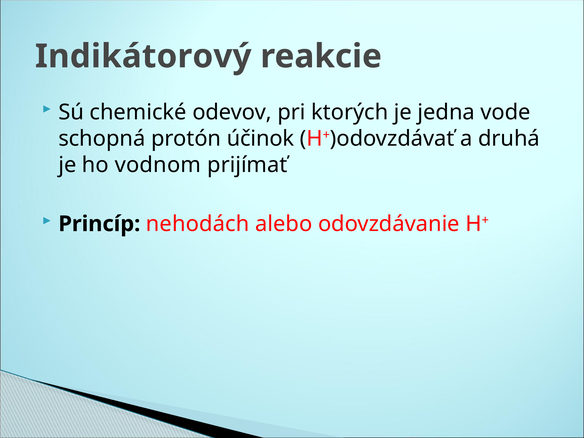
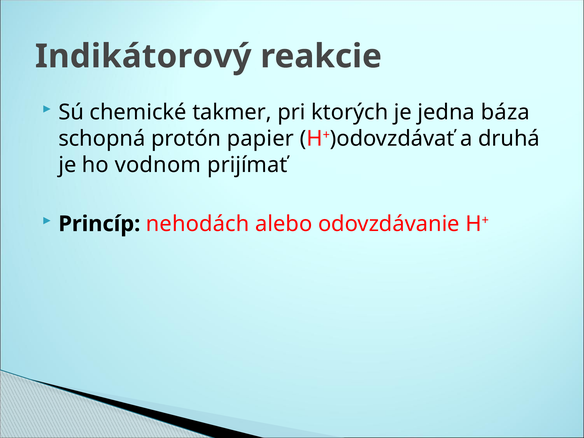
odevov: odevov -> takmer (232, 112)
vode: vode -> báza (505, 112)
účinok: účinok -> papier (260, 138)
